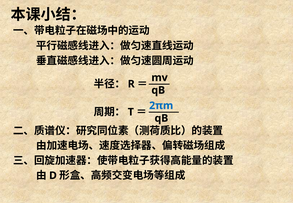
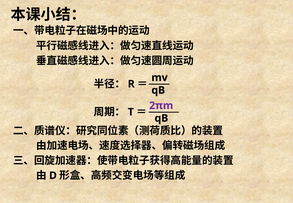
2πm colour: blue -> purple (161, 106)
